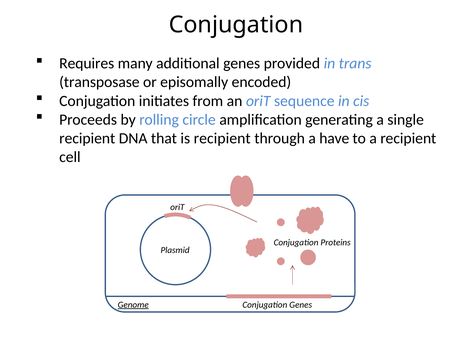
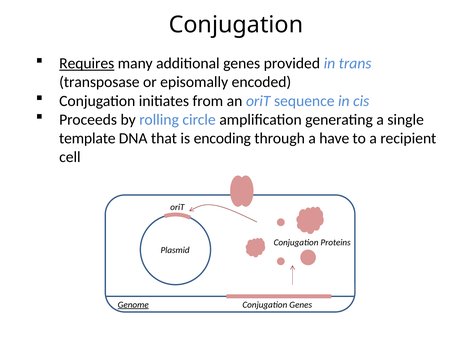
Requires underline: none -> present (87, 63)
recipient: recipient -> template (87, 138)
is recipient: recipient -> encoding (222, 138)
